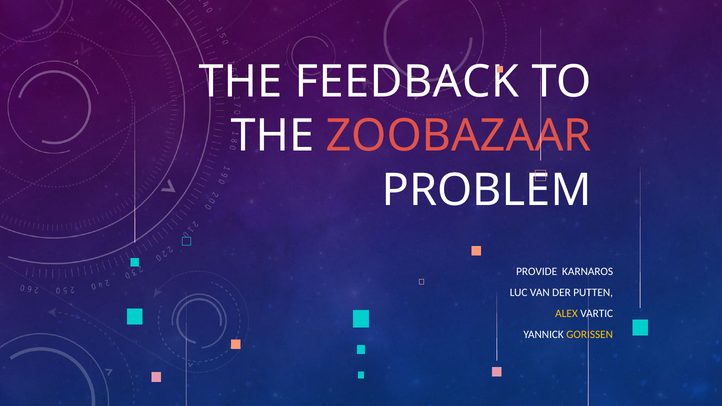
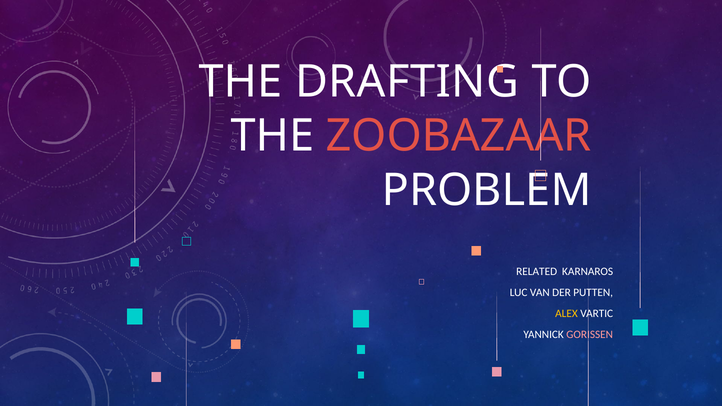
FEEDBACK: FEEDBACK -> DRAFTING (407, 82)
PROVIDE: PROVIDE -> RELATED (537, 271)
GORISSEN colour: yellow -> pink (590, 335)
